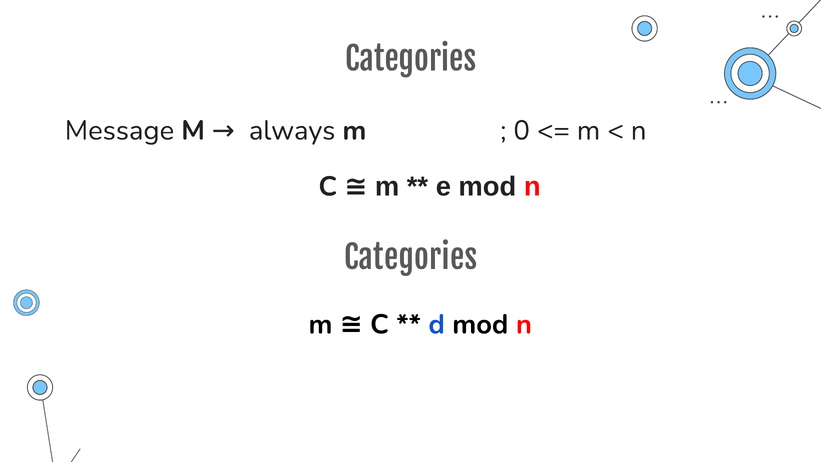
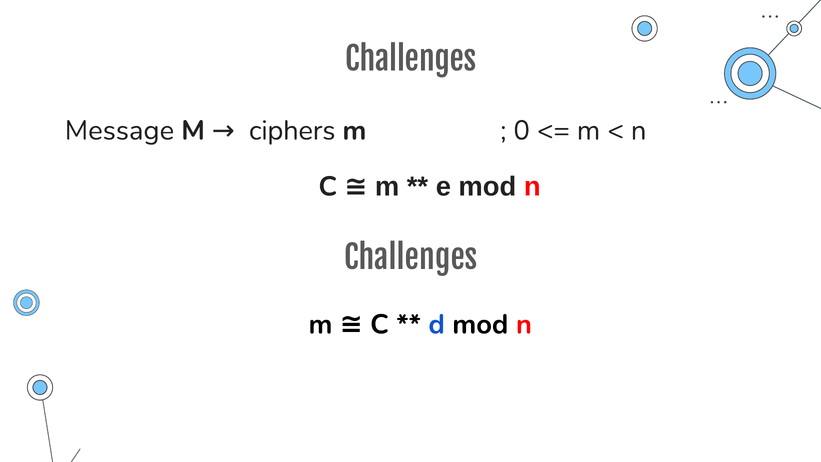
Categories: Categories -> Challenges (411, 60)
always: always -> ciphers (292, 130)
Categories: Categories -> Challenges (411, 259)
